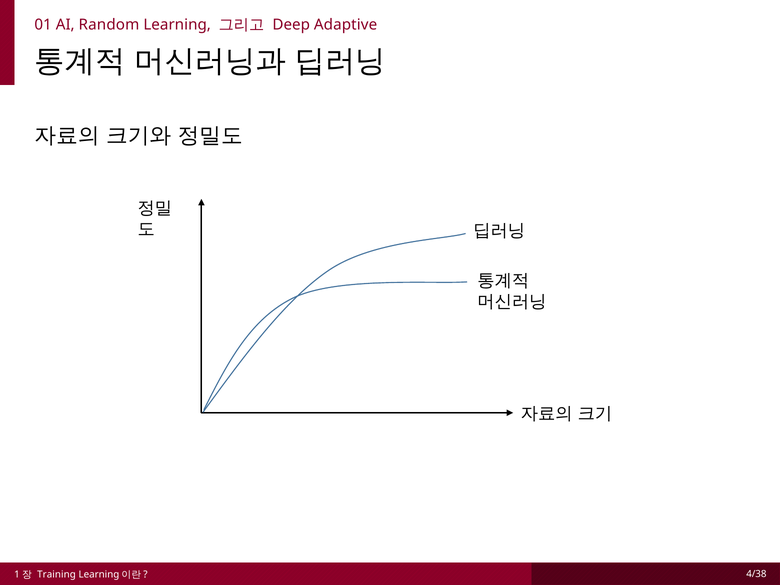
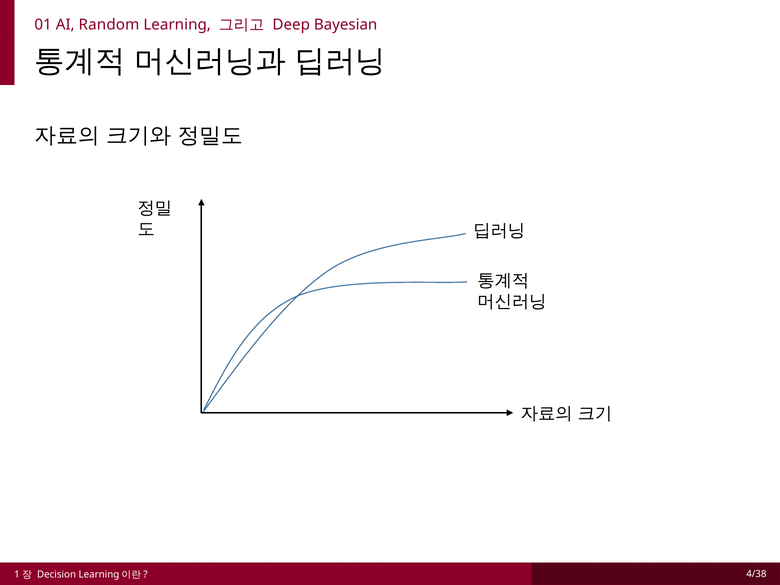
Adaptive: Adaptive -> Bayesian (346, 25)
Training: Training -> Decision (57, 574)
